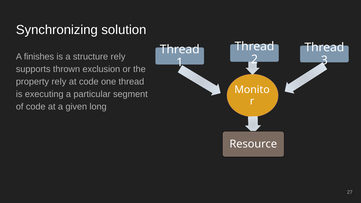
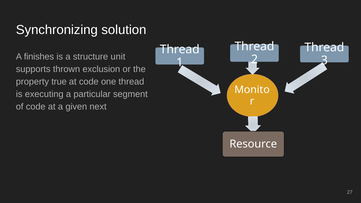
structure rely: rely -> unit (118, 57)
property rely: rely -> true (59, 82)
long: long -> next (98, 107)
